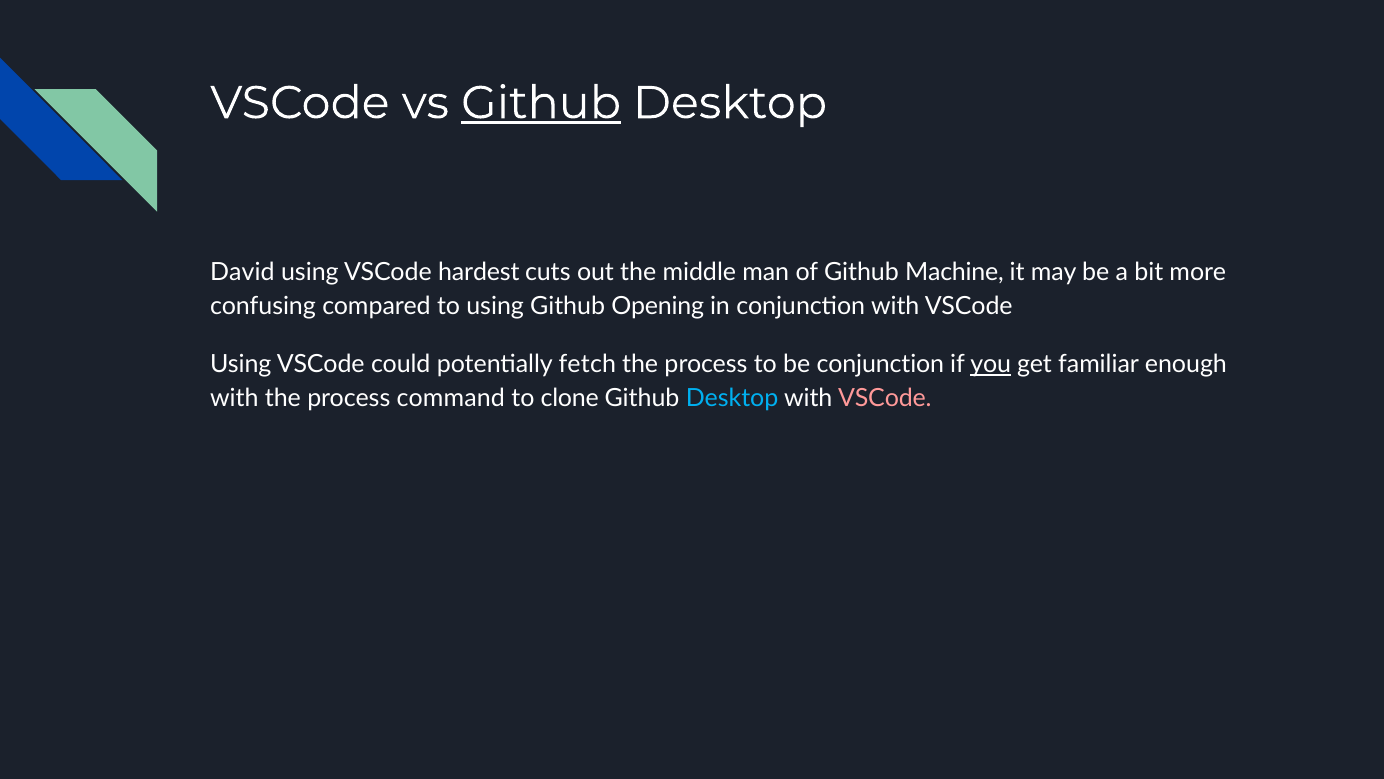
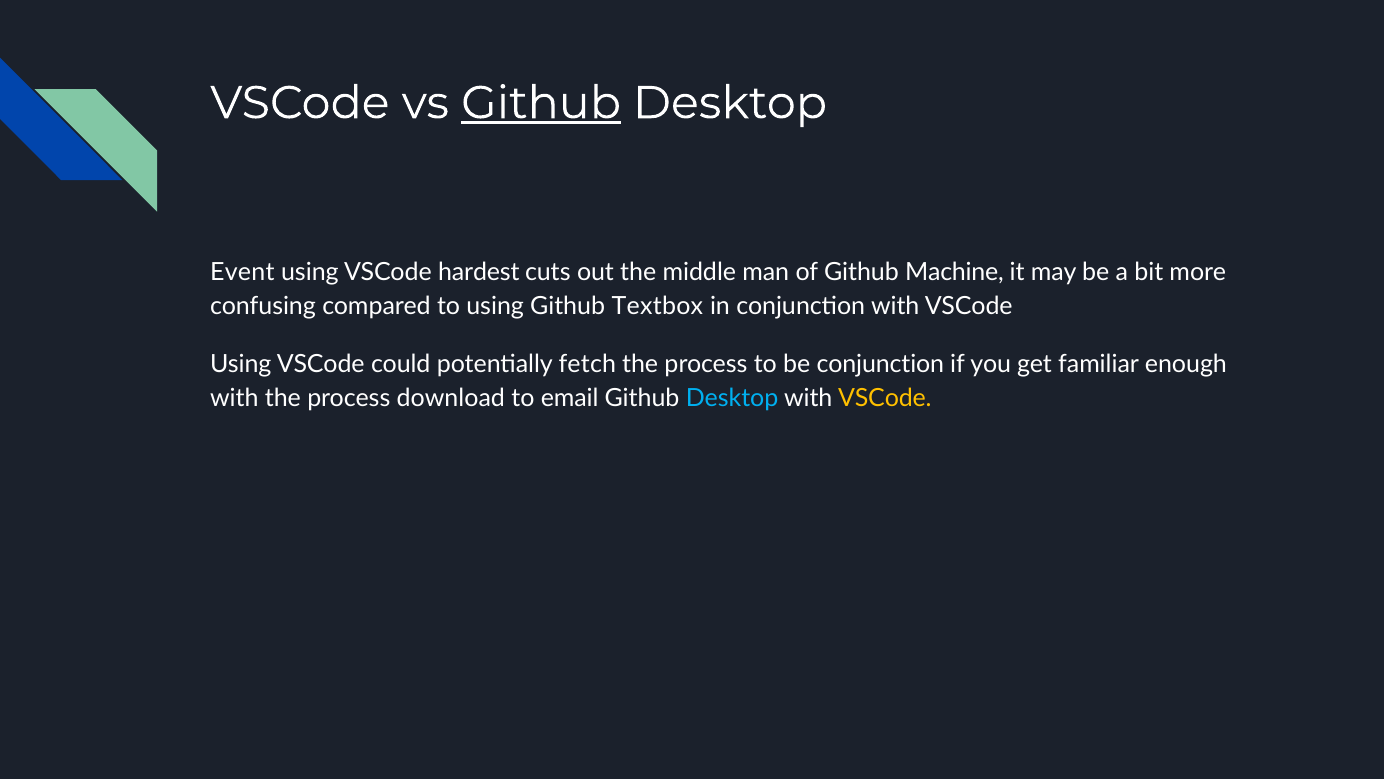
David: David -> Event (242, 272)
Opening: Opening -> Textbox (657, 306)
you underline: present -> none (991, 364)
command: command -> download (451, 398)
clone: clone -> email (570, 398)
VSCode colour: pink -> yellow (885, 398)
